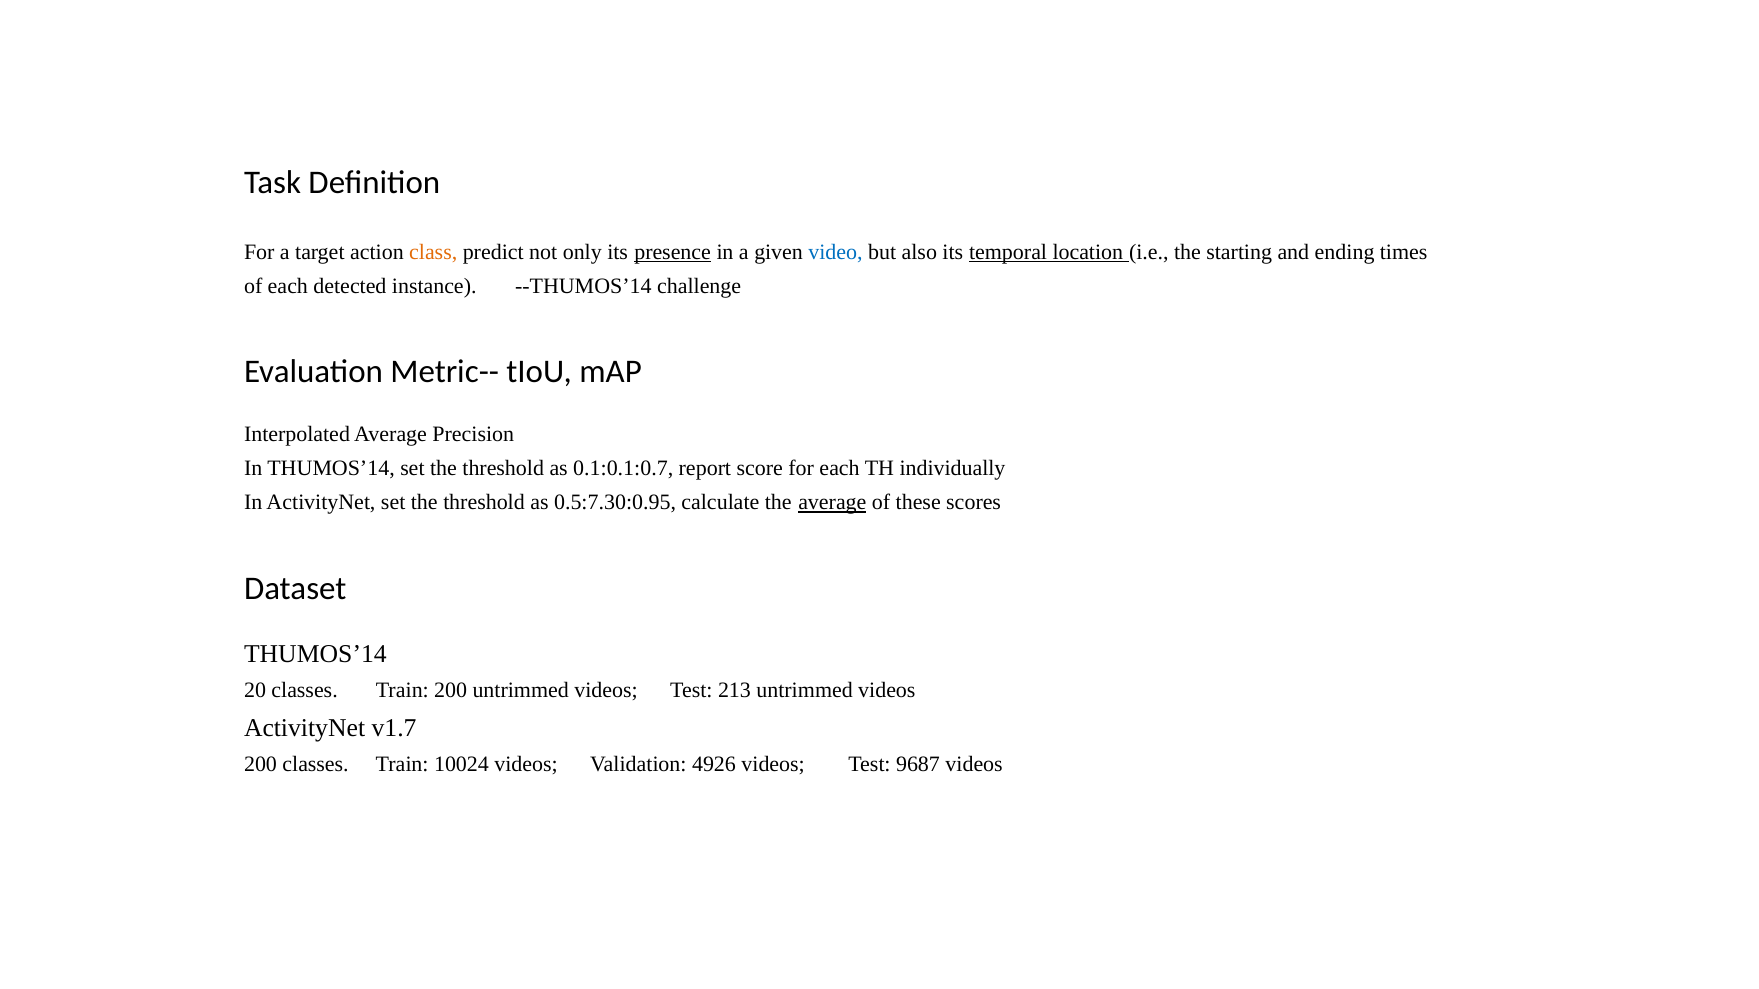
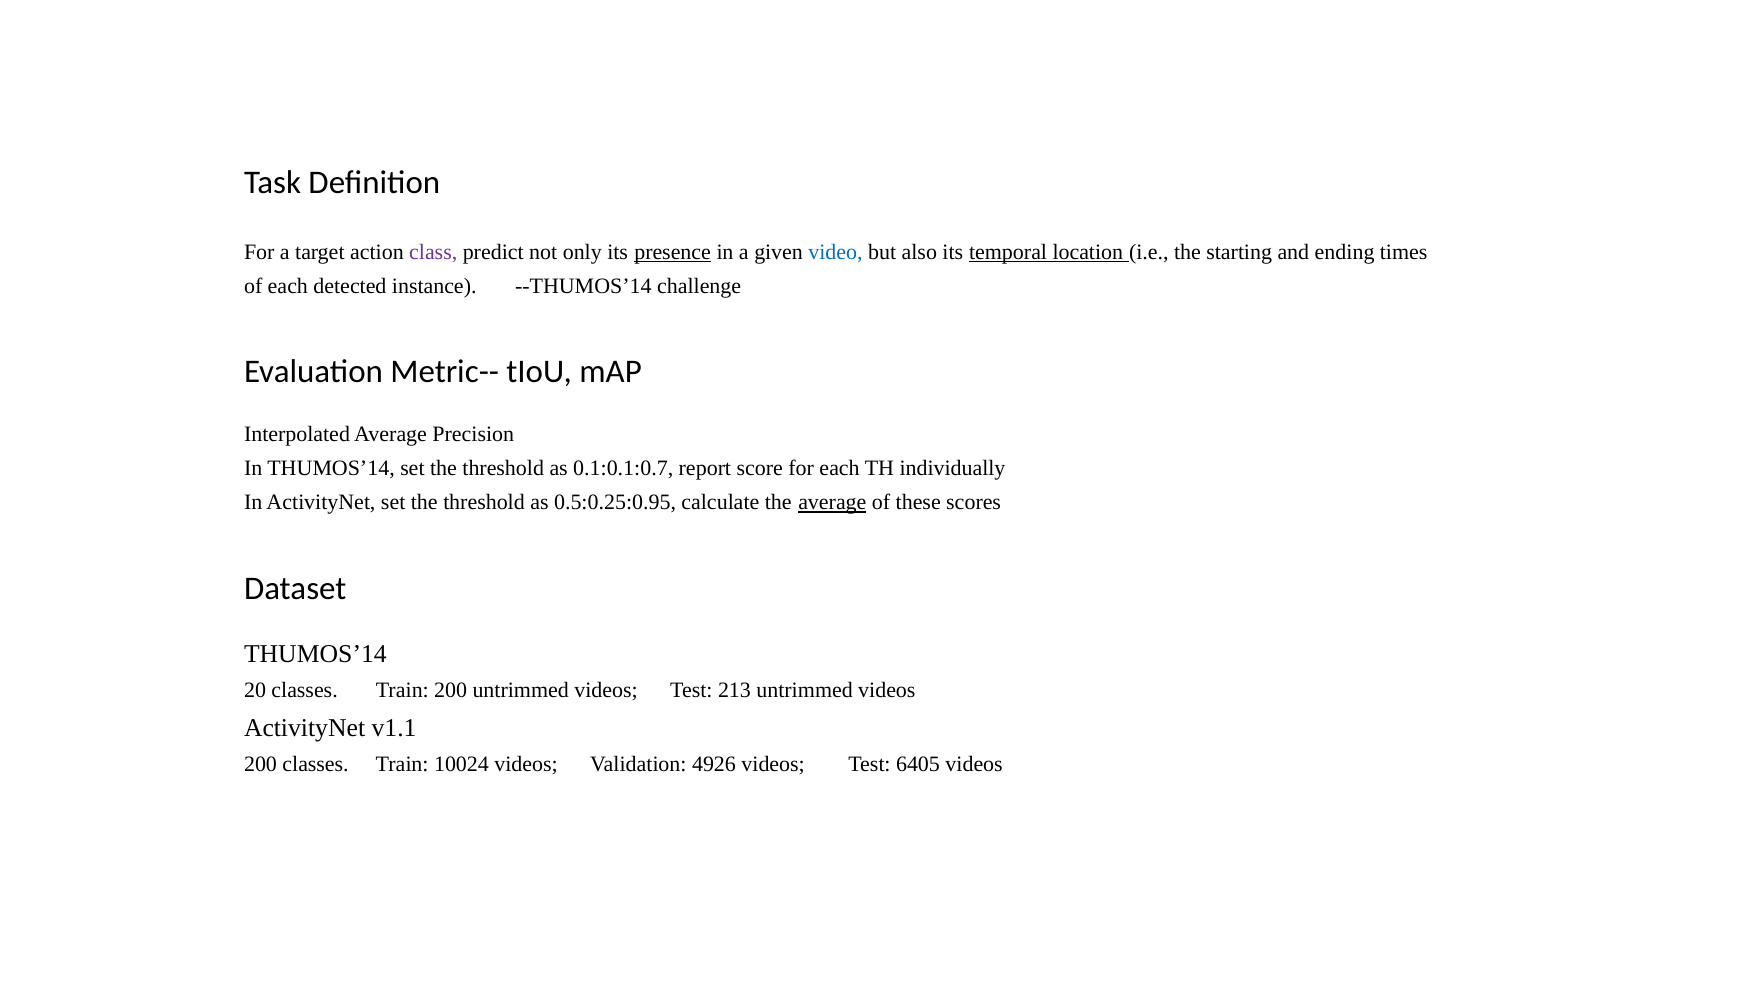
class colour: orange -> purple (433, 252)
0.5:7.30:0.95: 0.5:7.30:0.95 -> 0.5:0.25:0.95 (615, 503)
v1.7: v1.7 -> v1.1 (394, 729)
9687: 9687 -> 6405 (918, 765)
